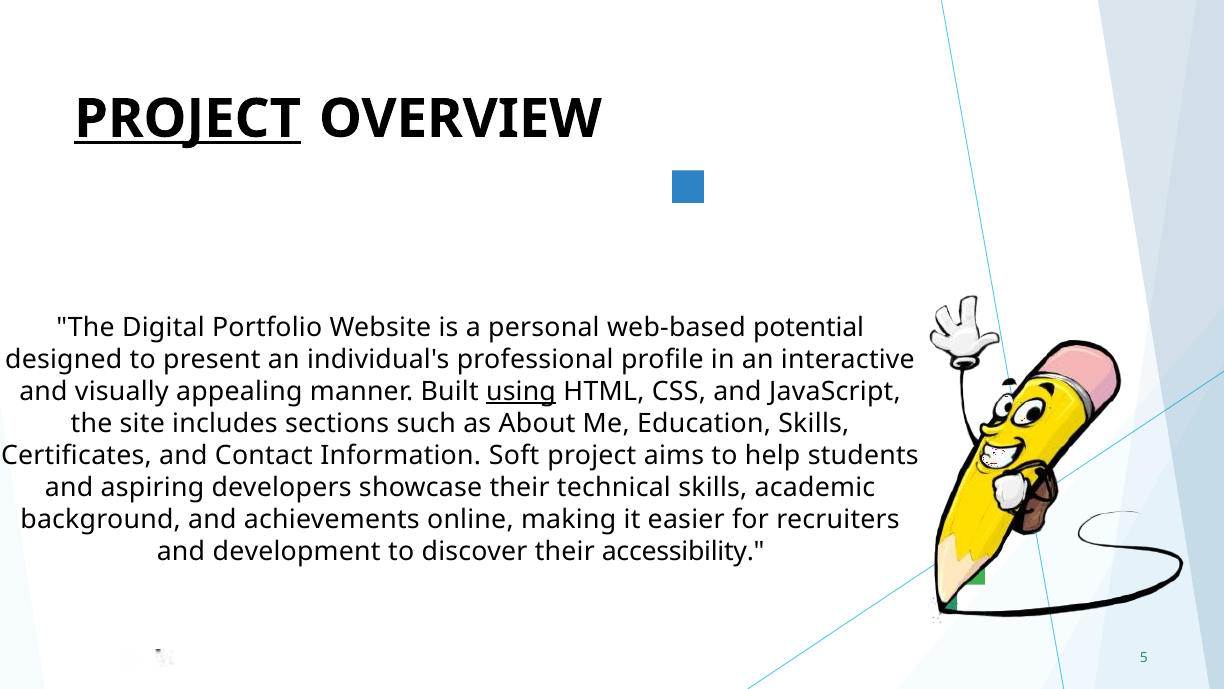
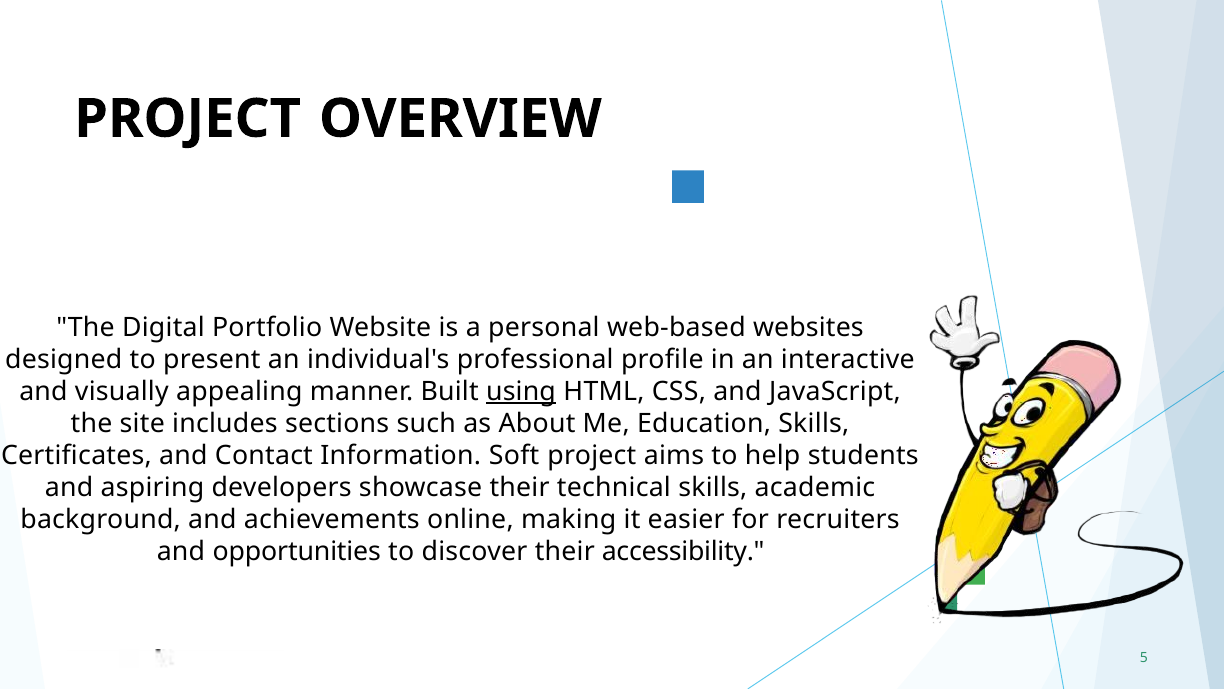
PROJECT underline: present -> none (188, 119)
potential: potential -> websites (808, 327)
development: development -> opportunities (297, 552)
